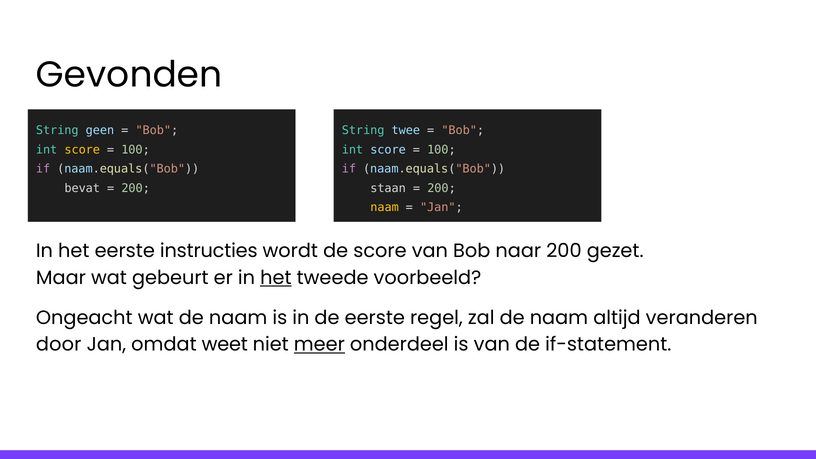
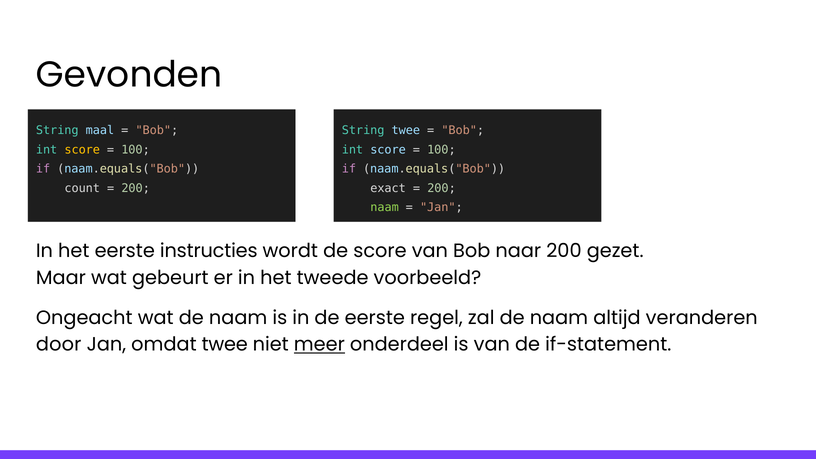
geen: geen -> maal (100, 130)
bevat: bevat -> count (82, 188)
staan: staan -> exact (388, 188)
naam colour: yellow -> light green (385, 207)
het underline: present -> none (276, 278)
omdat weet: weet -> twee (225, 345)
